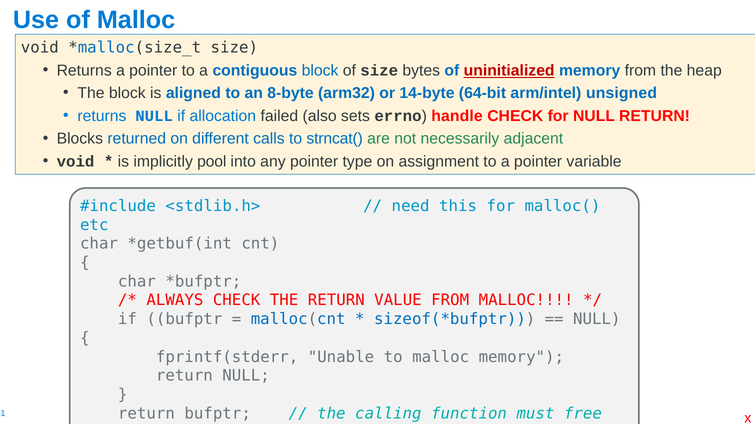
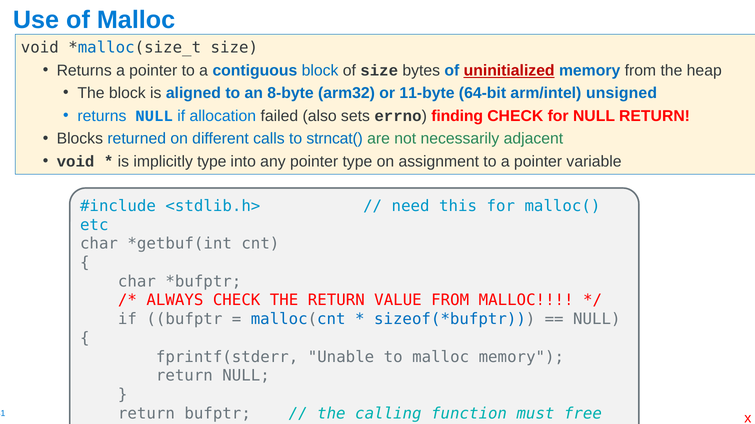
14-byte: 14-byte -> 11-byte (427, 93)
handle: handle -> finding (457, 116)
implicitly pool: pool -> type (212, 162)
